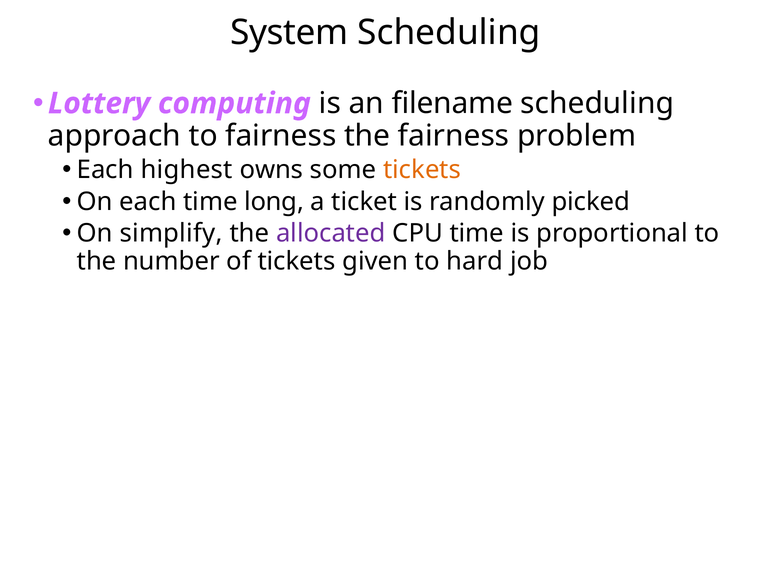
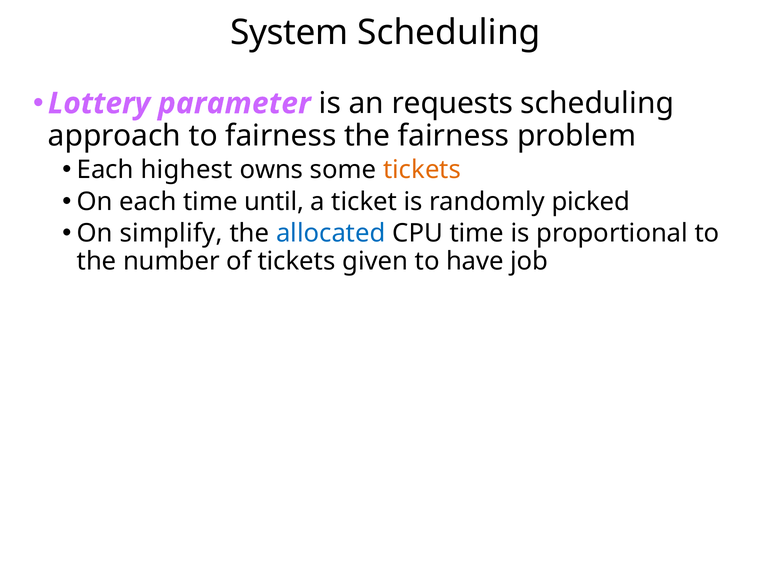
computing: computing -> parameter (234, 103)
filename: filename -> requests (452, 103)
long: long -> until (274, 202)
allocated colour: purple -> blue (331, 233)
hard: hard -> have (475, 261)
